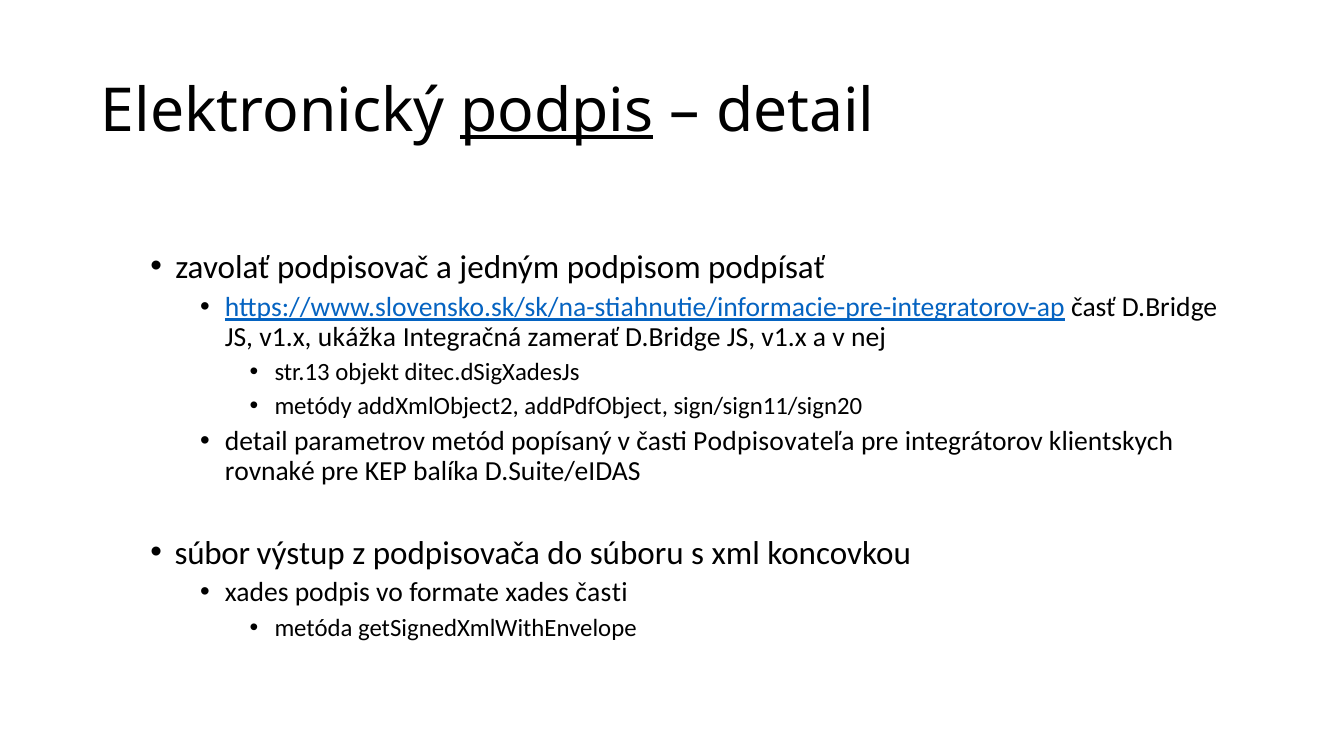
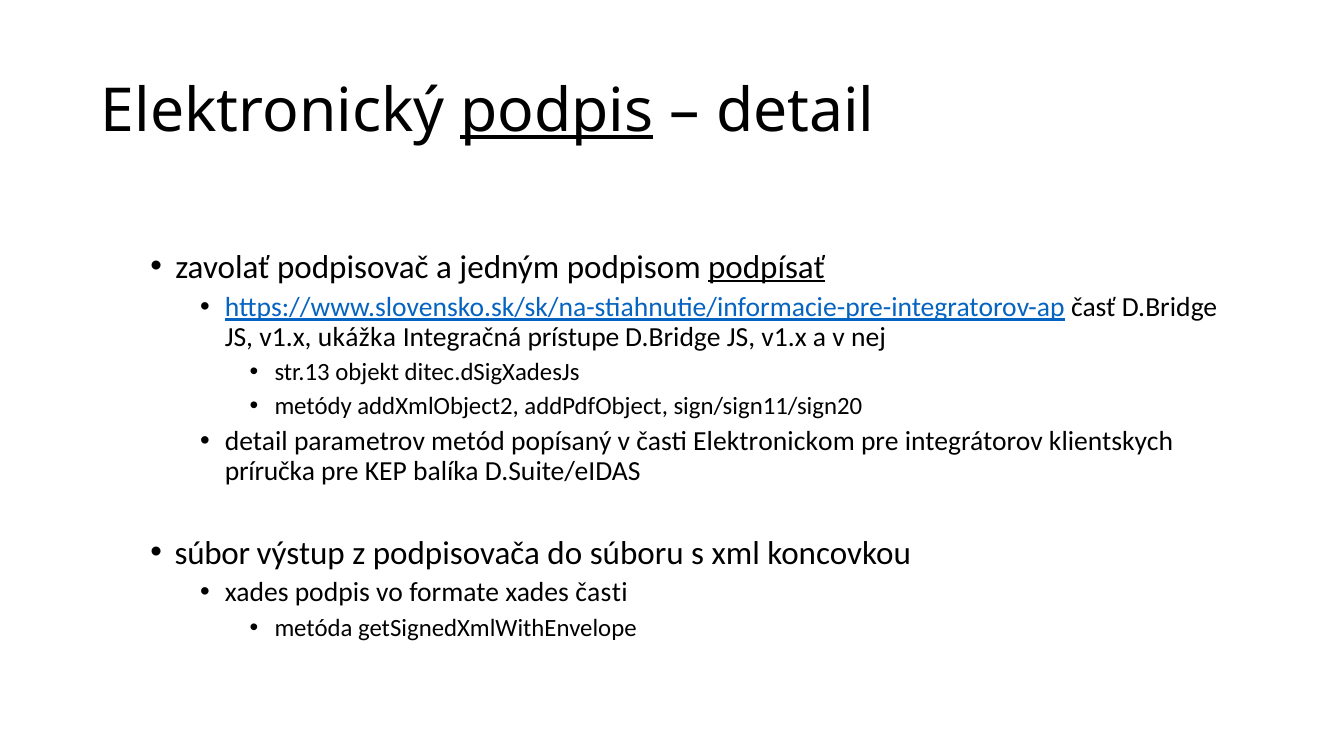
podpísať underline: none -> present (767, 267)
zamerať: zamerať -> prístupe (573, 337)
Podpisovateľa: Podpisovateľa -> Elektronickom (774, 441)
rovnaké: rovnaké -> príručka (270, 471)
